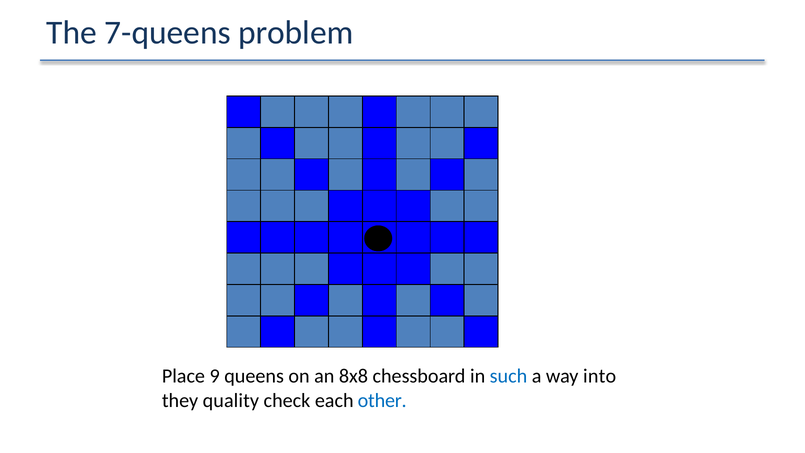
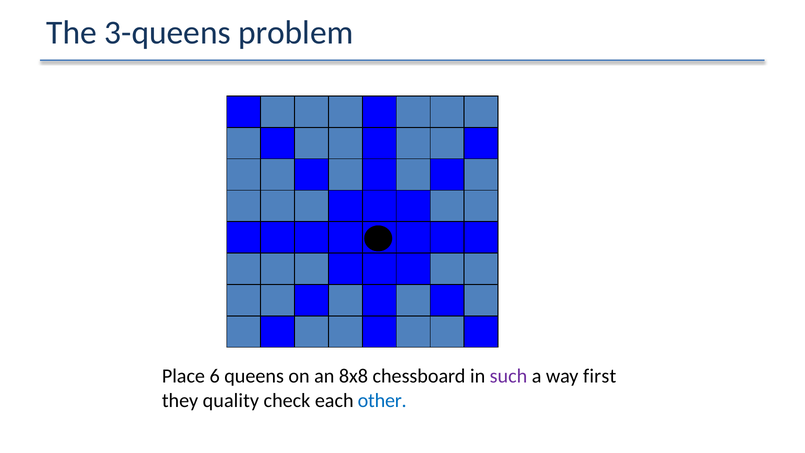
7-queens: 7-queens -> 3-queens (168, 33)
9: 9 -> 6 (215, 376)
such colour: blue -> purple (509, 376)
into: into -> first (600, 376)
